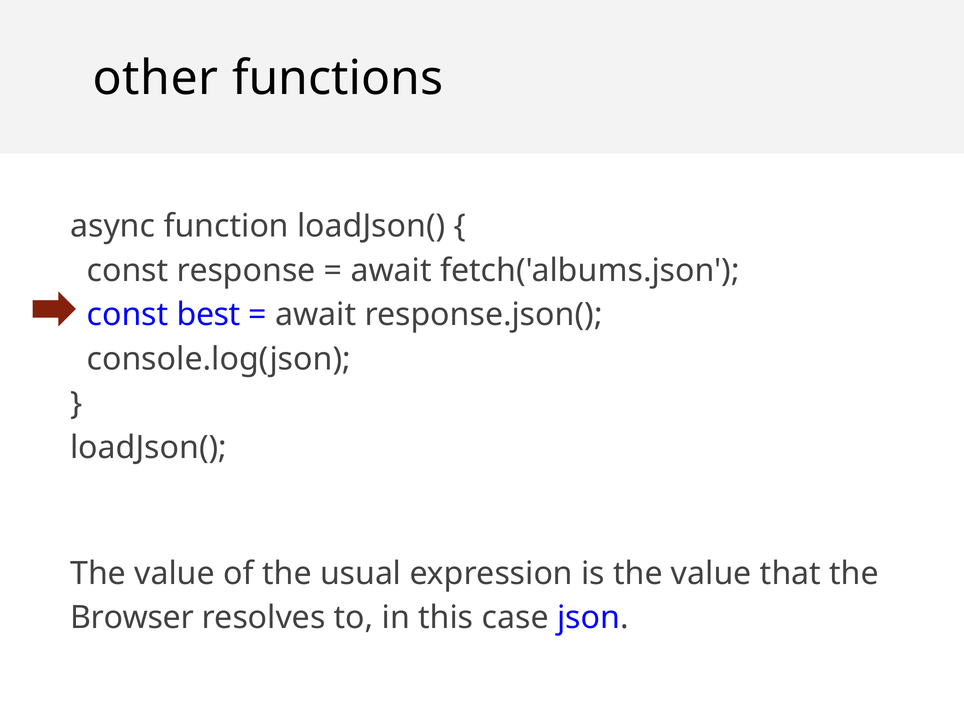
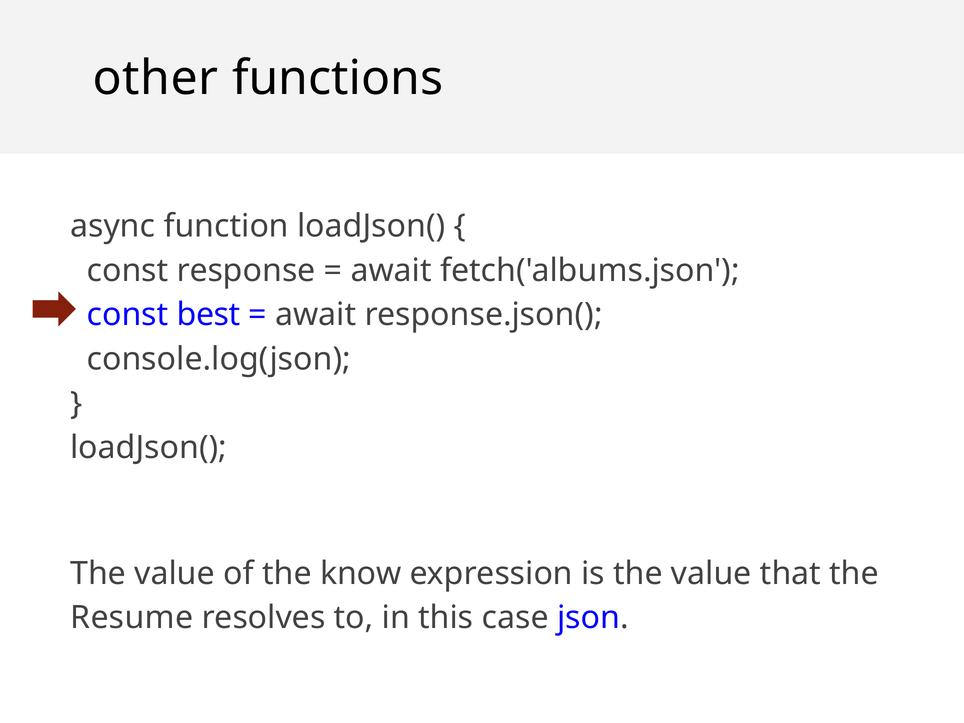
usual: usual -> know (361, 573)
Browser: Browser -> Resume (132, 618)
